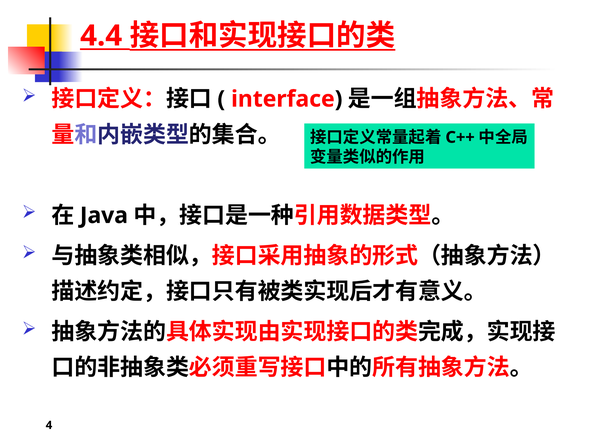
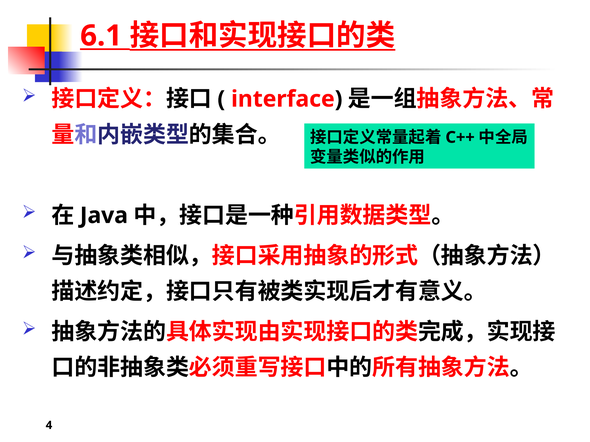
4.4: 4.4 -> 6.1 (101, 36)
